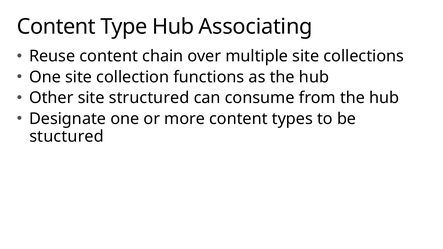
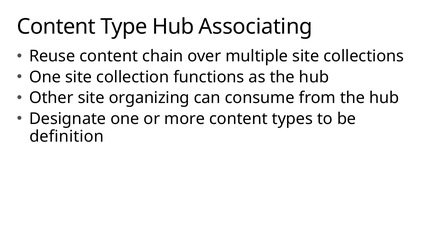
structured: structured -> organizing (149, 98)
stuctured: stuctured -> definition (67, 136)
